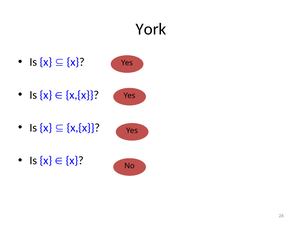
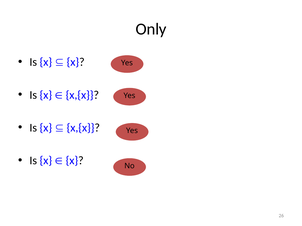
York: York -> Only (151, 29)
